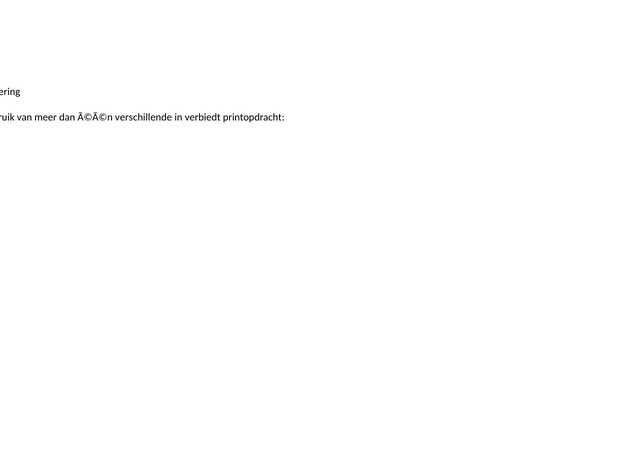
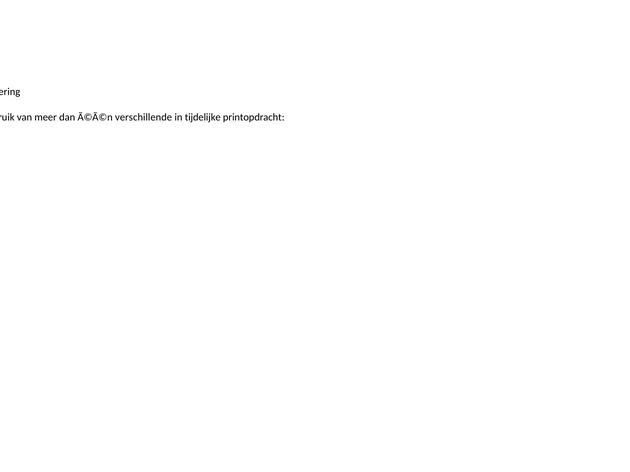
in verbiedt: verbiedt -> tijdelijke (203, 117)
